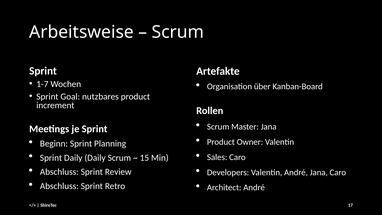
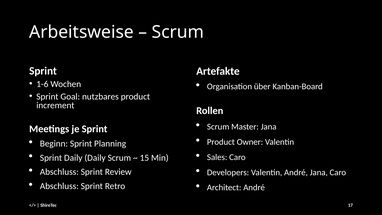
1-7: 1-7 -> 1-6 (42, 84)
